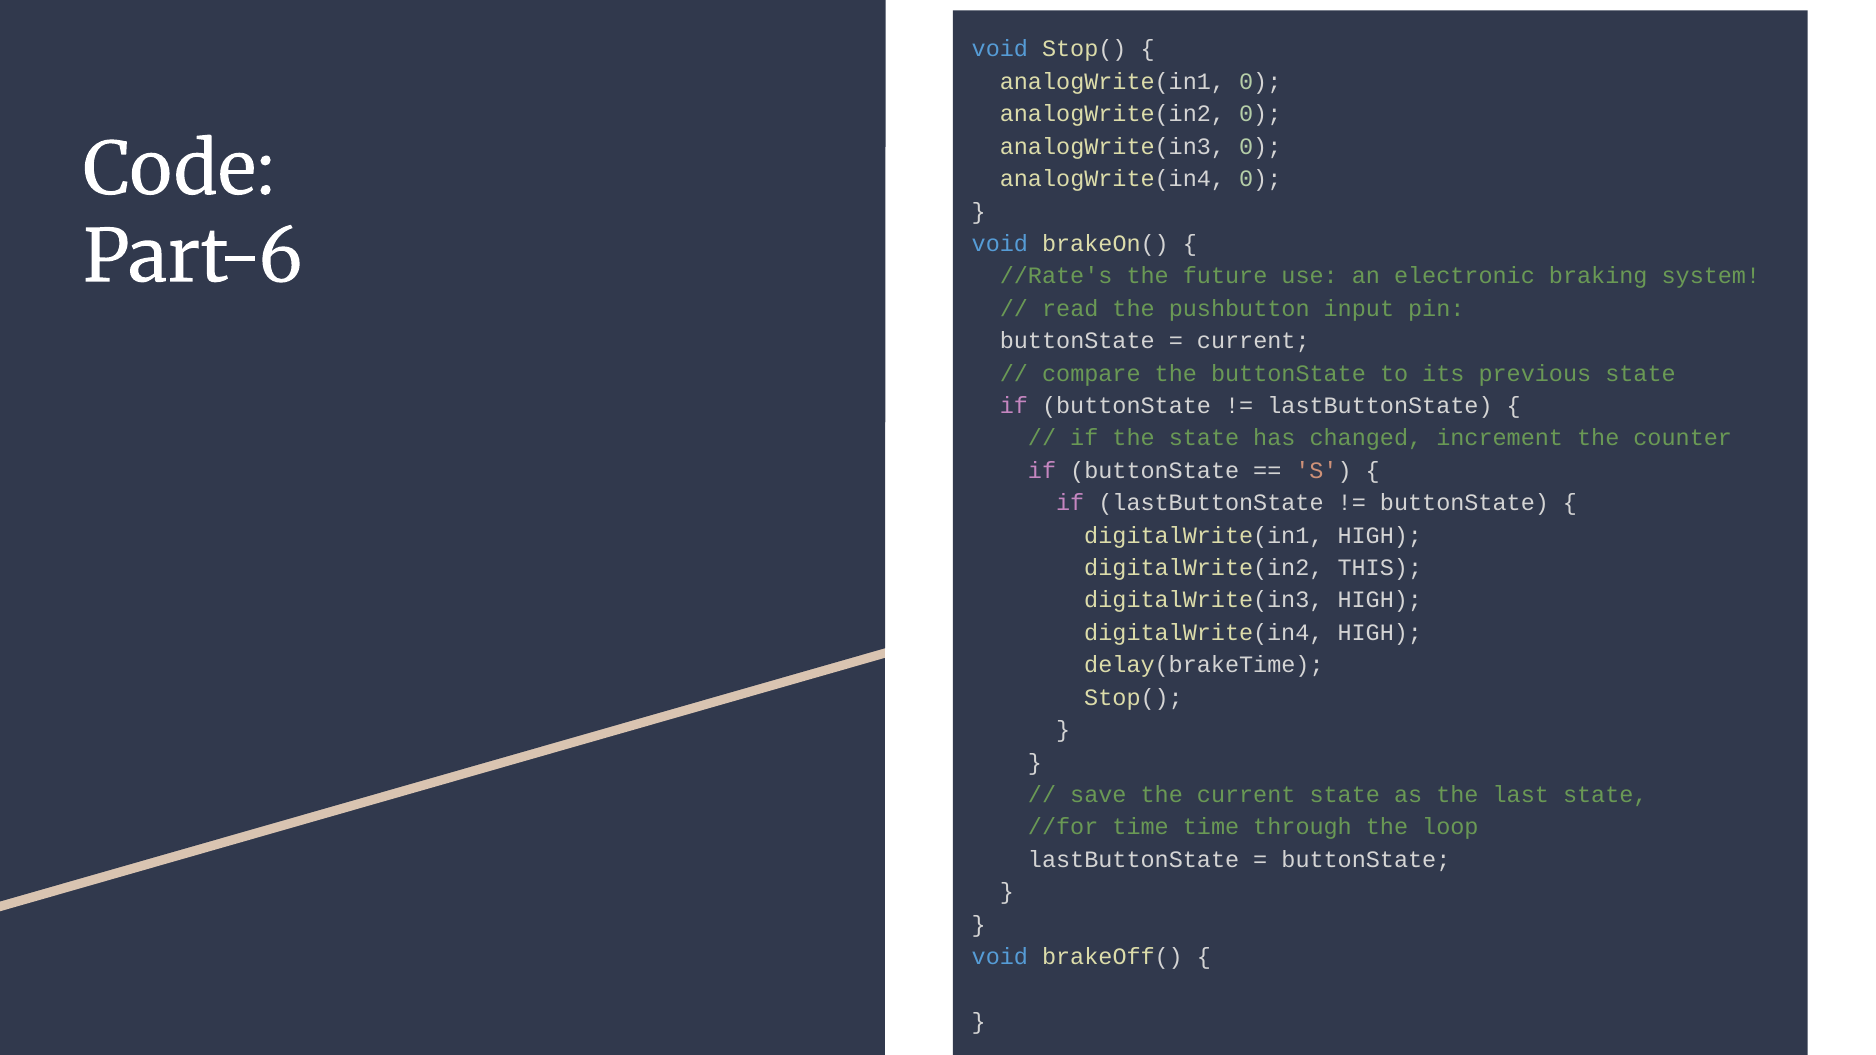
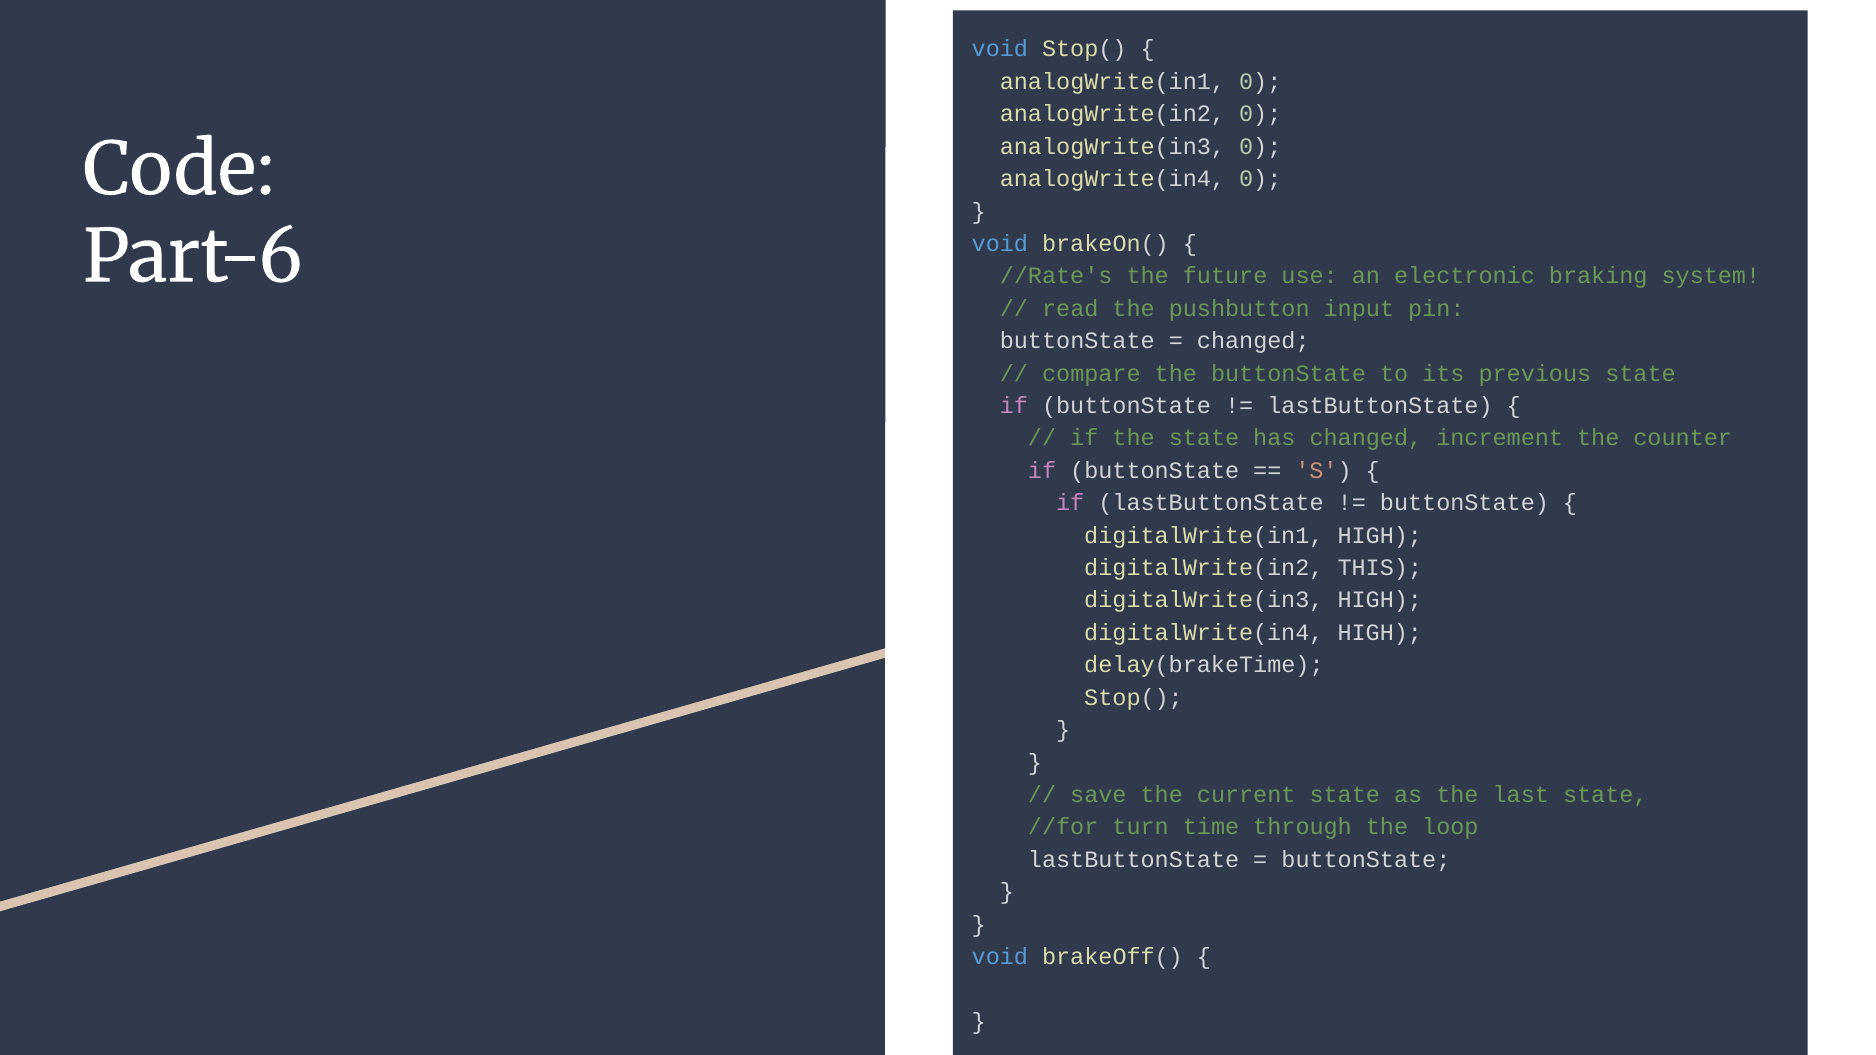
current: current -> changed (1253, 341)
//for time: time -> turn (1141, 827)
